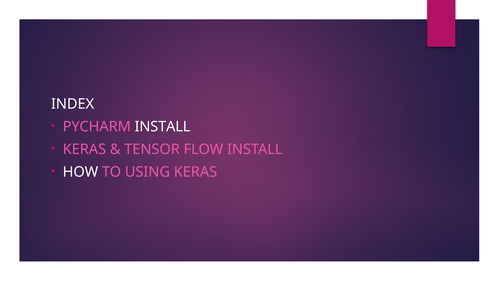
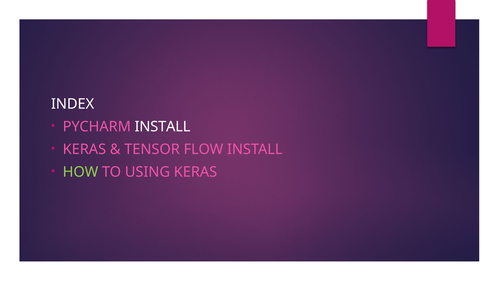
HOW colour: white -> light green (80, 172)
